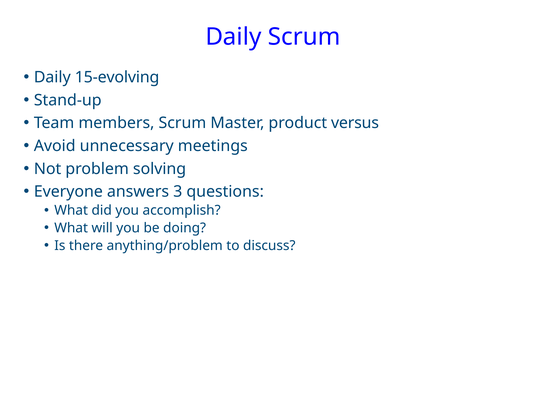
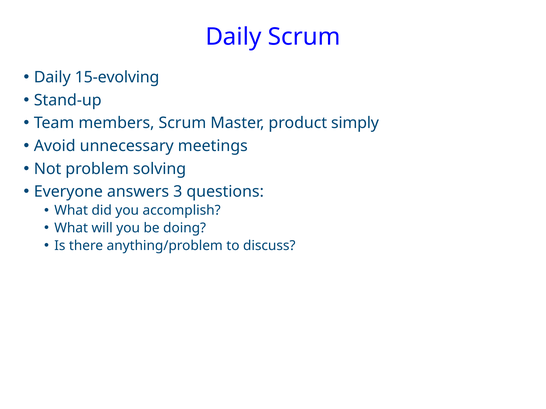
versus: versus -> simply (355, 123)
